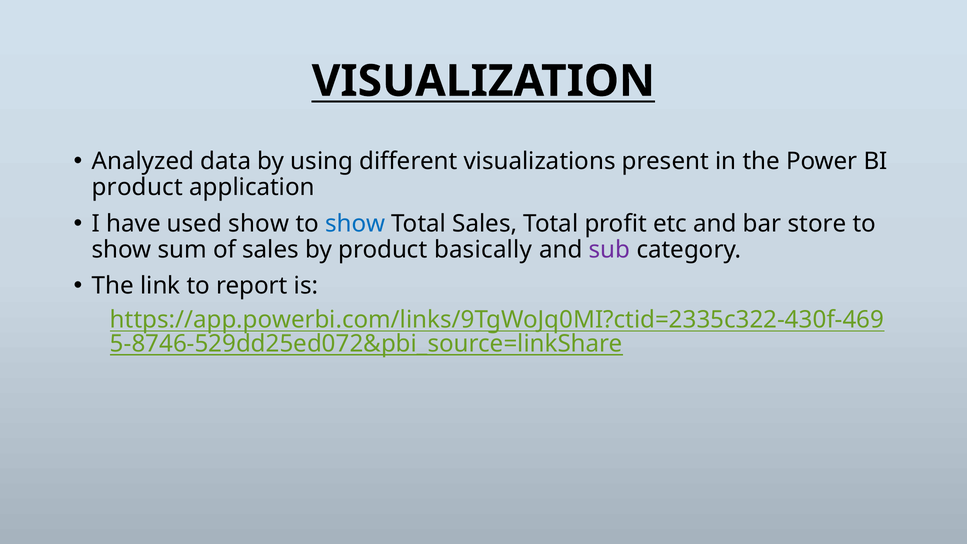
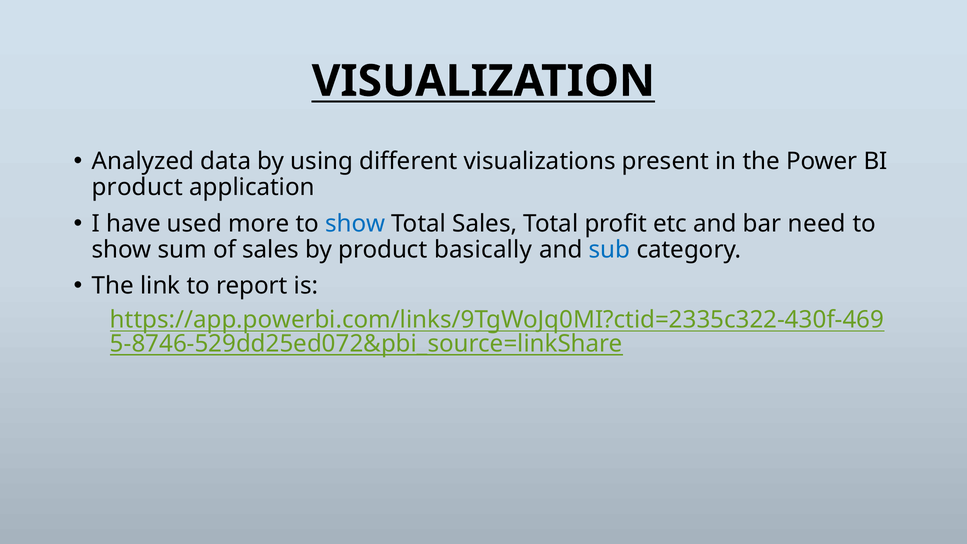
used show: show -> more (259, 224)
store: store -> need (817, 224)
sub colour: purple -> blue (610, 250)
